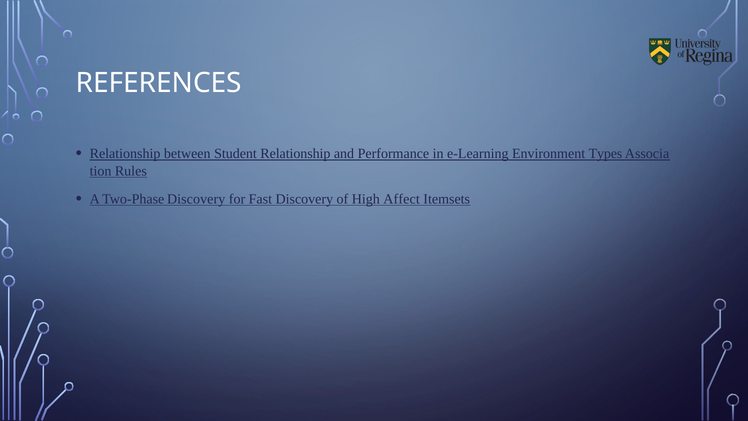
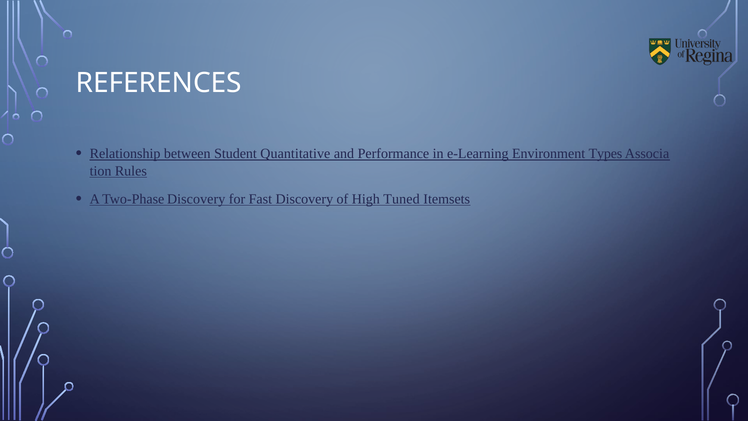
Student Relationship: Relationship -> Quantitative (295, 154)
Affect: Affect -> Tuned (402, 199)
